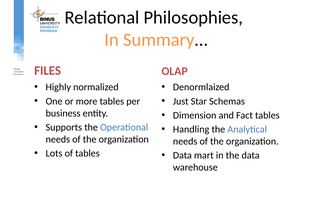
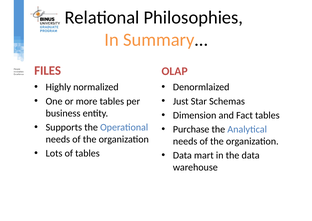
Handling: Handling -> Purchase (191, 129)
